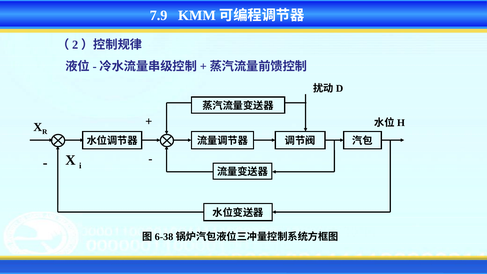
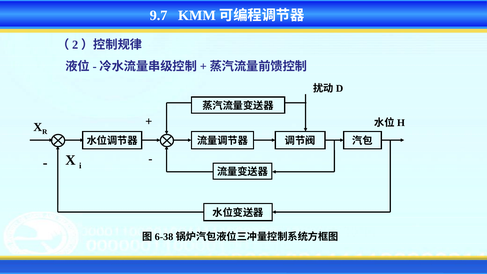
7.9: 7.9 -> 9.7 (159, 16)
